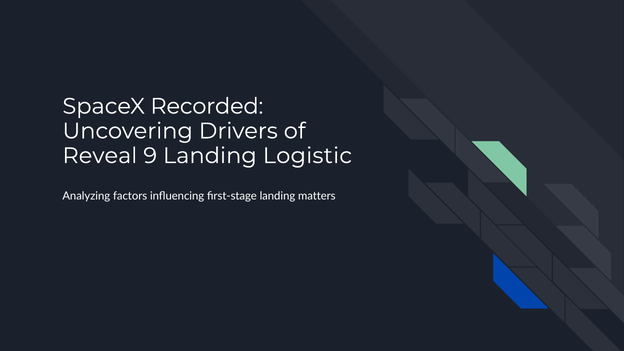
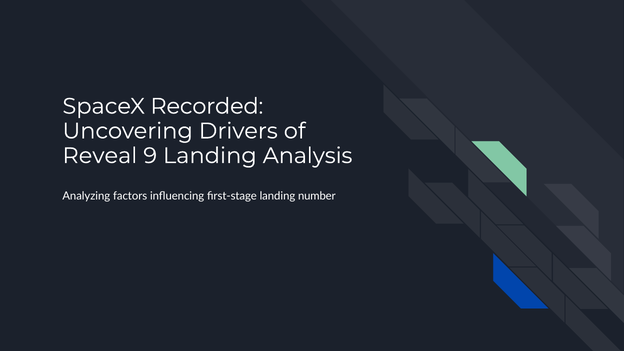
Logistic: Logistic -> Analysis (308, 156)
matters: matters -> number (317, 196)
